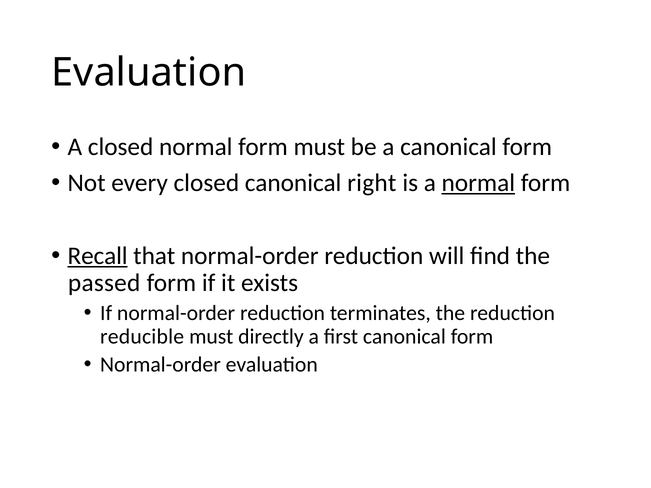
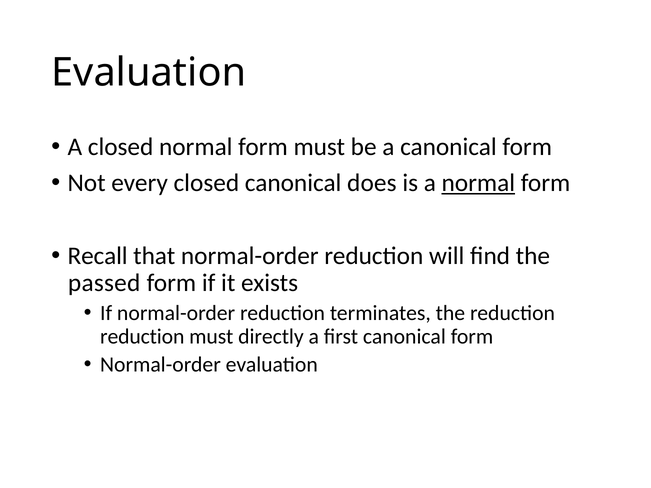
right: right -> does (372, 183)
Recall underline: present -> none (98, 256)
reducible: reducible -> reduction (142, 337)
